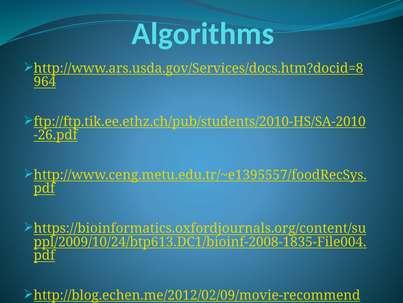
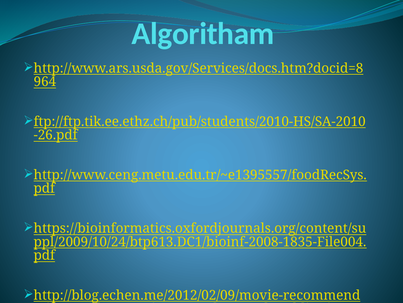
Algorithms: Algorithms -> Algoritham (203, 34)
